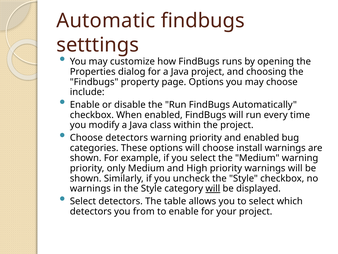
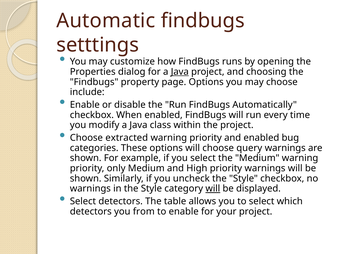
Java underline: none -> present (180, 72)
Choose detectors: detectors -> extracted (127, 138)
install: install -> query (249, 148)
